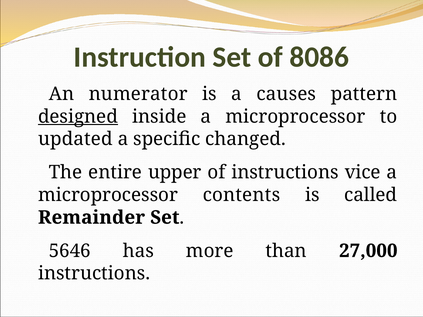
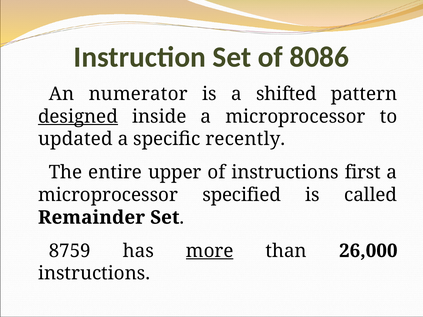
causes: causes -> shifted (286, 94)
changed: changed -> recently (245, 139)
vice: vice -> first (363, 173)
contents: contents -> specified (242, 195)
5646: 5646 -> 8759 (70, 251)
more underline: none -> present (210, 251)
27,000: 27,000 -> 26,000 (368, 251)
